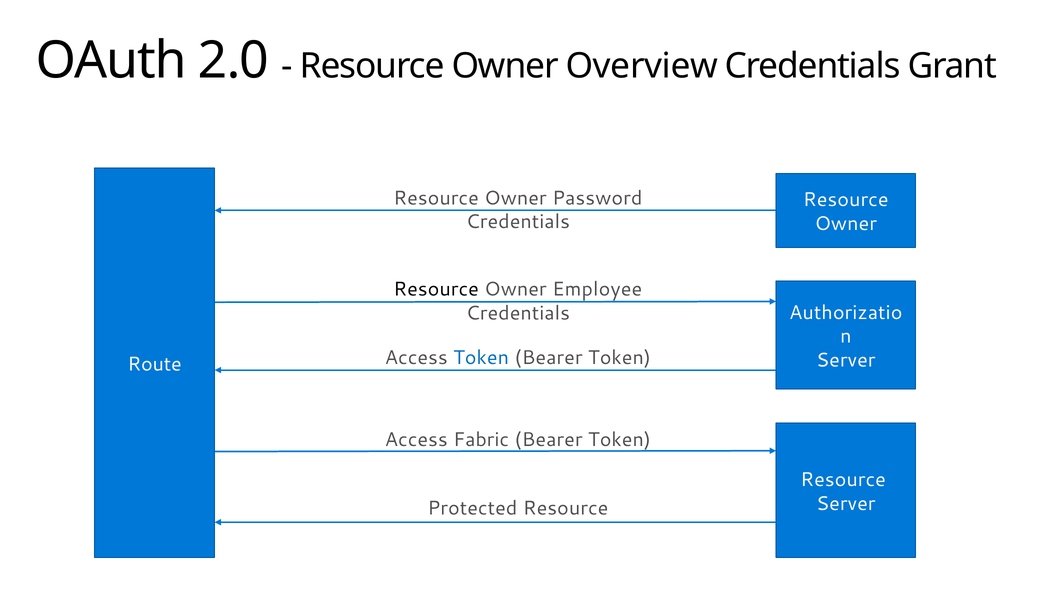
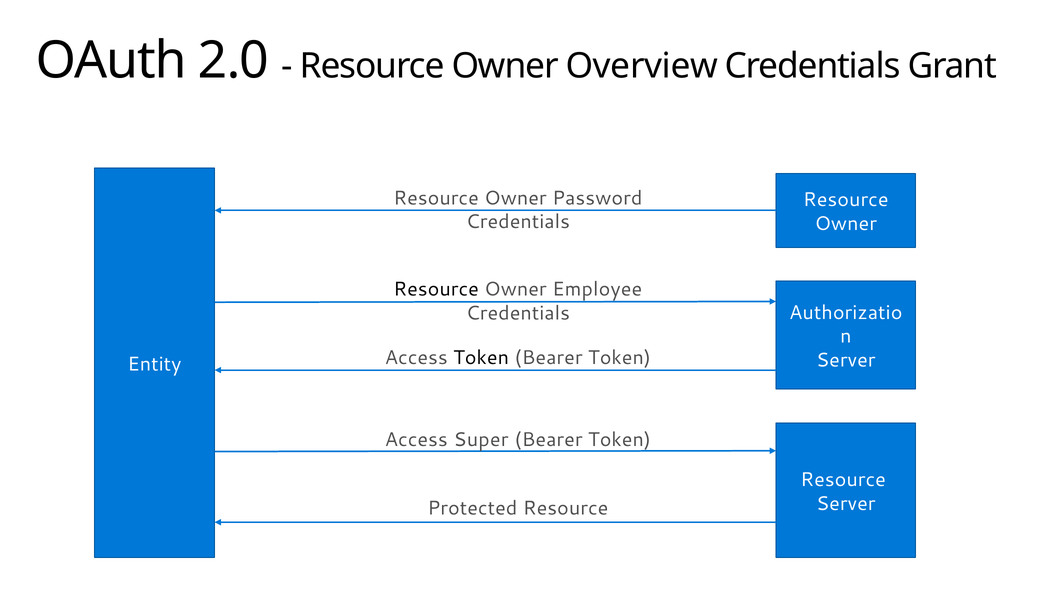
Token colour: blue -> black (481, 358)
Route: Route -> Entity (154, 364)
Fabric: Fabric -> Super (481, 440)
